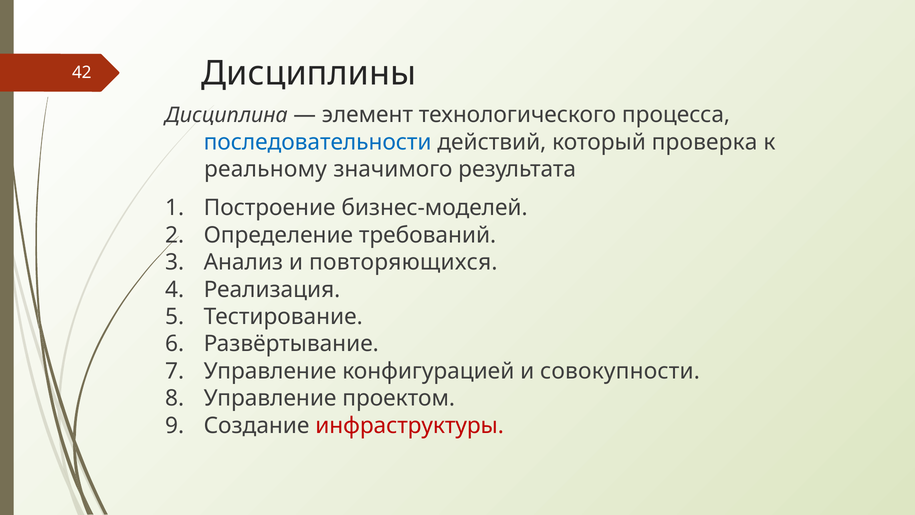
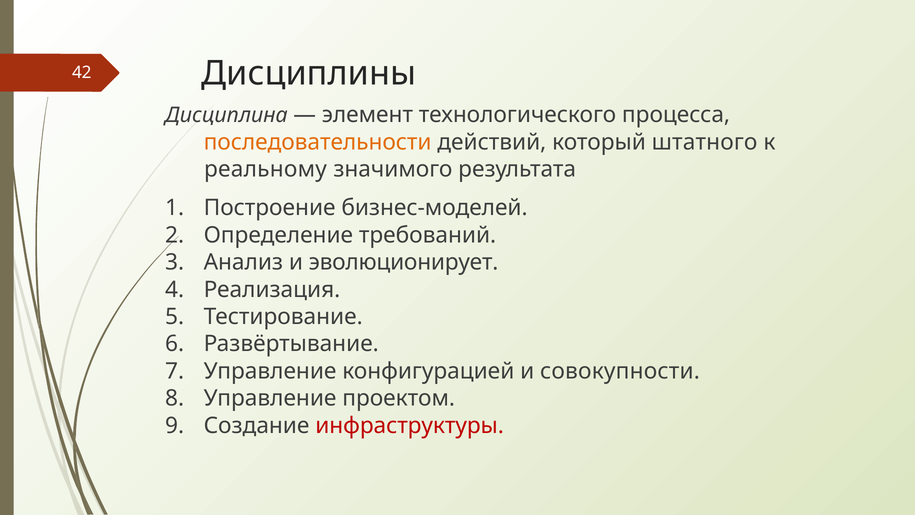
последовательности colour: blue -> orange (318, 142)
проверка: проверка -> штатного (705, 142)
повторяющихся: повторяющихся -> эволюционирует (404, 262)
